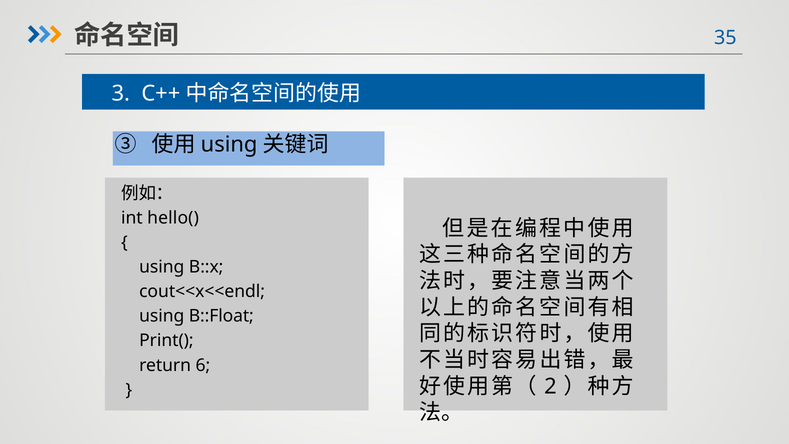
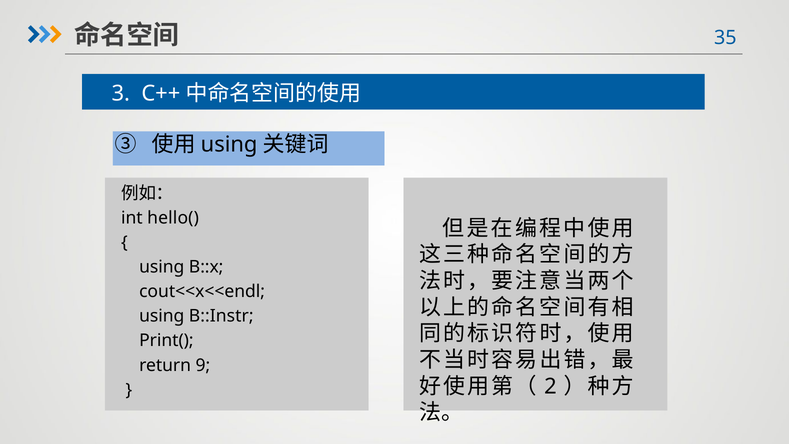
B::Float: B::Float -> B::Instr (221, 316)
6: 6 -> 9 (203, 365)
